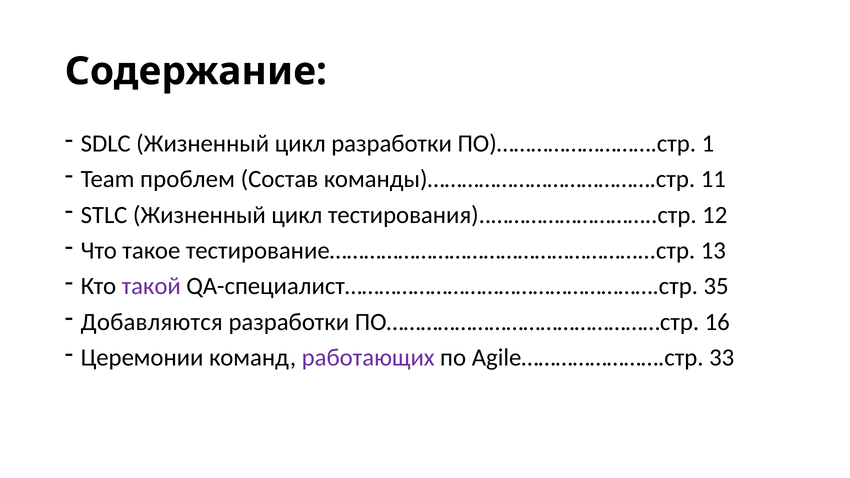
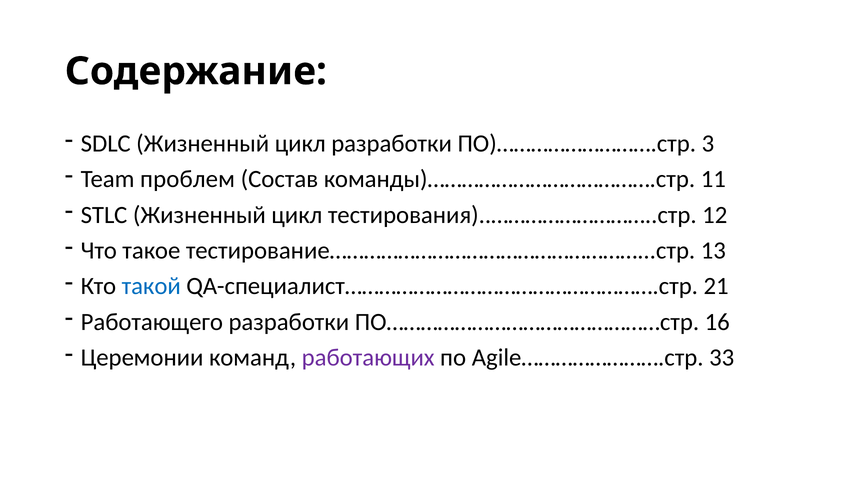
1: 1 -> 3 (708, 144)
такой colour: purple -> blue (151, 286)
35: 35 -> 21 (716, 286)
Добавляются: Добавляются -> Работающего (152, 322)
